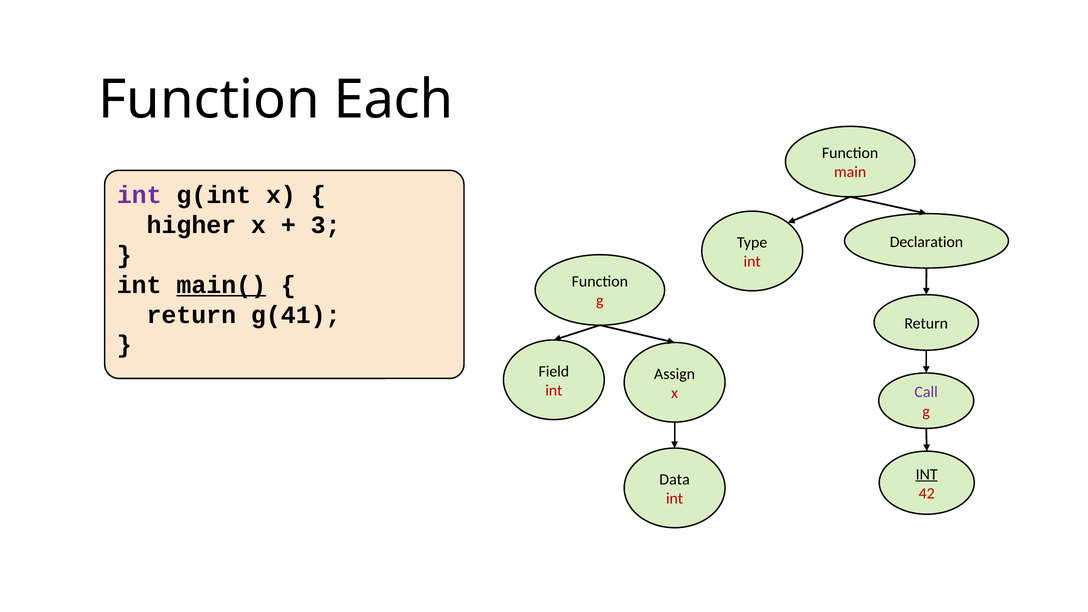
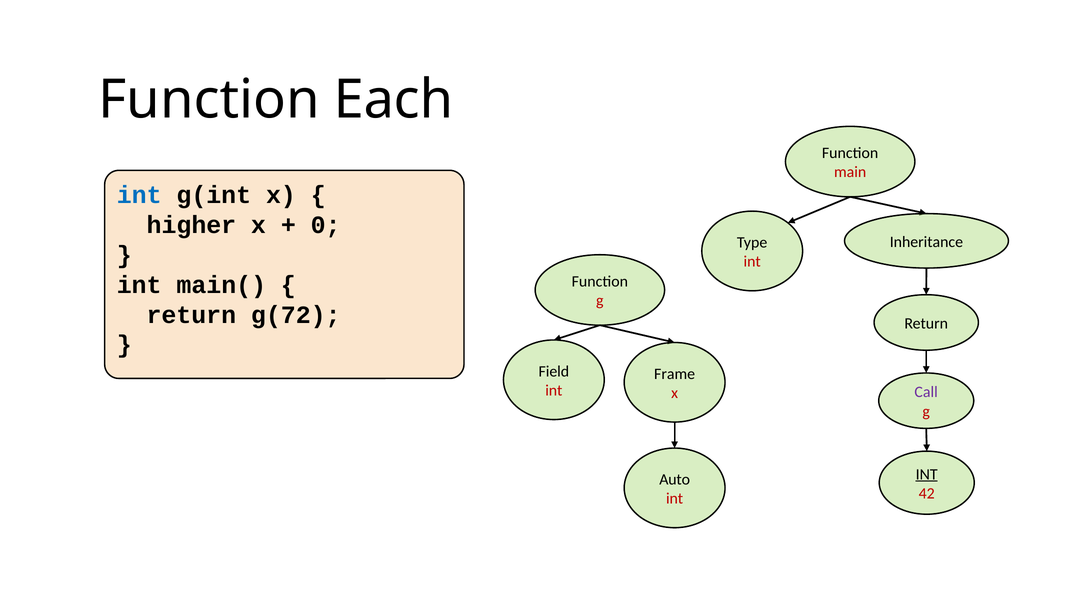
int colour: purple -> blue (139, 195)
3: 3 -> 0 (326, 225)
Declaration: Declaration -> Inheritance (926, 242)
main( underline: present -> none (221, 285)
g(41: g(41 -> g(72 (296, 315)
Assign: Assign -> Frame (675, 374)
Data: Data -> Auto (675, 479)
